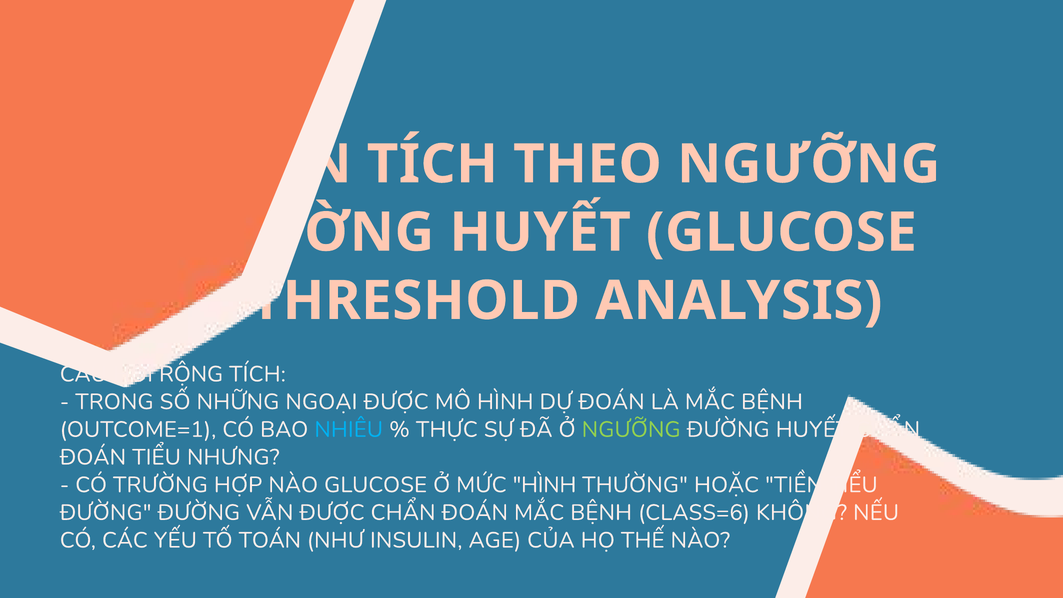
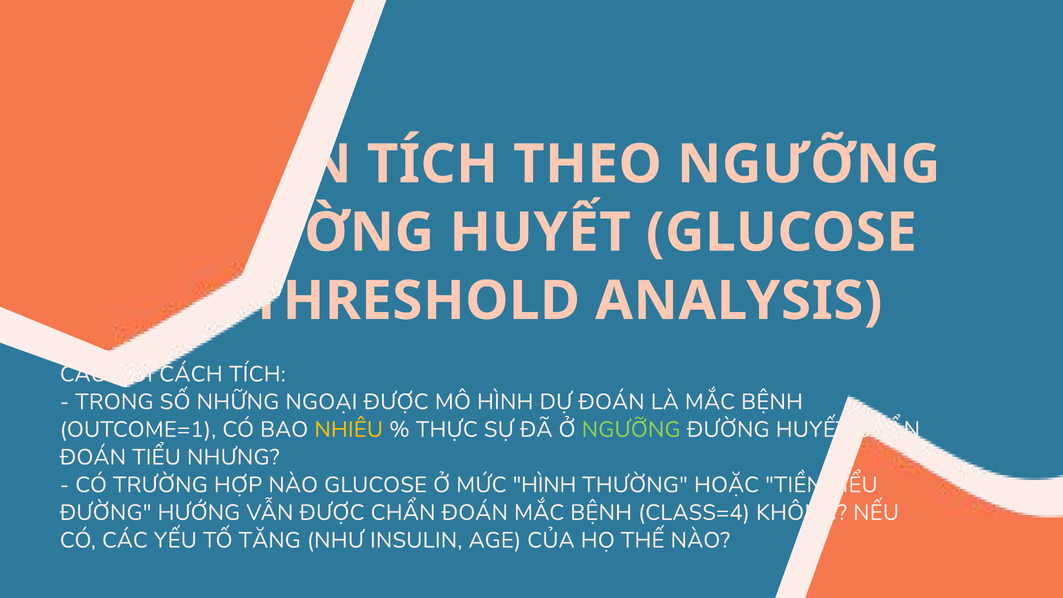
RỘNG: RỘNG -> CÁCH (191, 374)
NHIÊU colour: light blue -> yellow (349, 429)
ĐƯỜNG ĐƯỜNG: ĐƯỜNG -> HƯỚNG (199, 513)
CLASS=6: CLASS=6 -> CLASS=4 (694, 513)
TOÁN: TOÁN -> TĂNG (270, 540)
